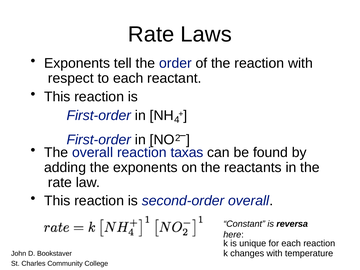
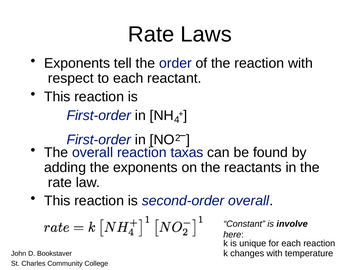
reversa: reversa -> involve (292, 224)
